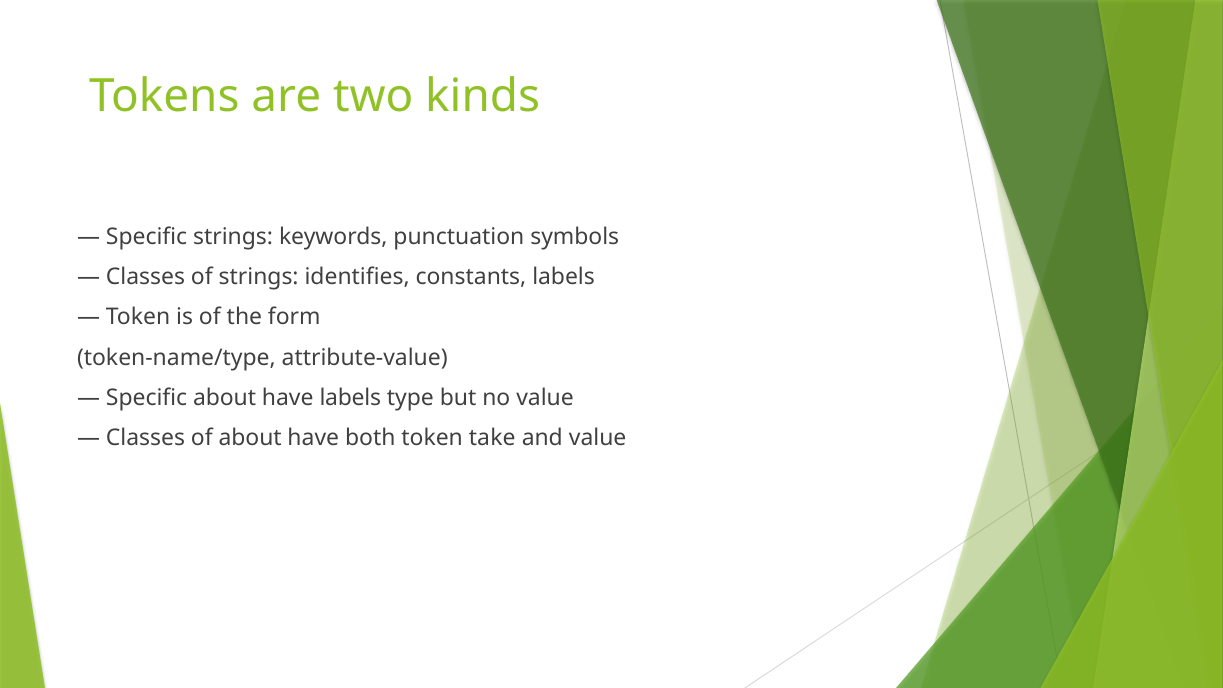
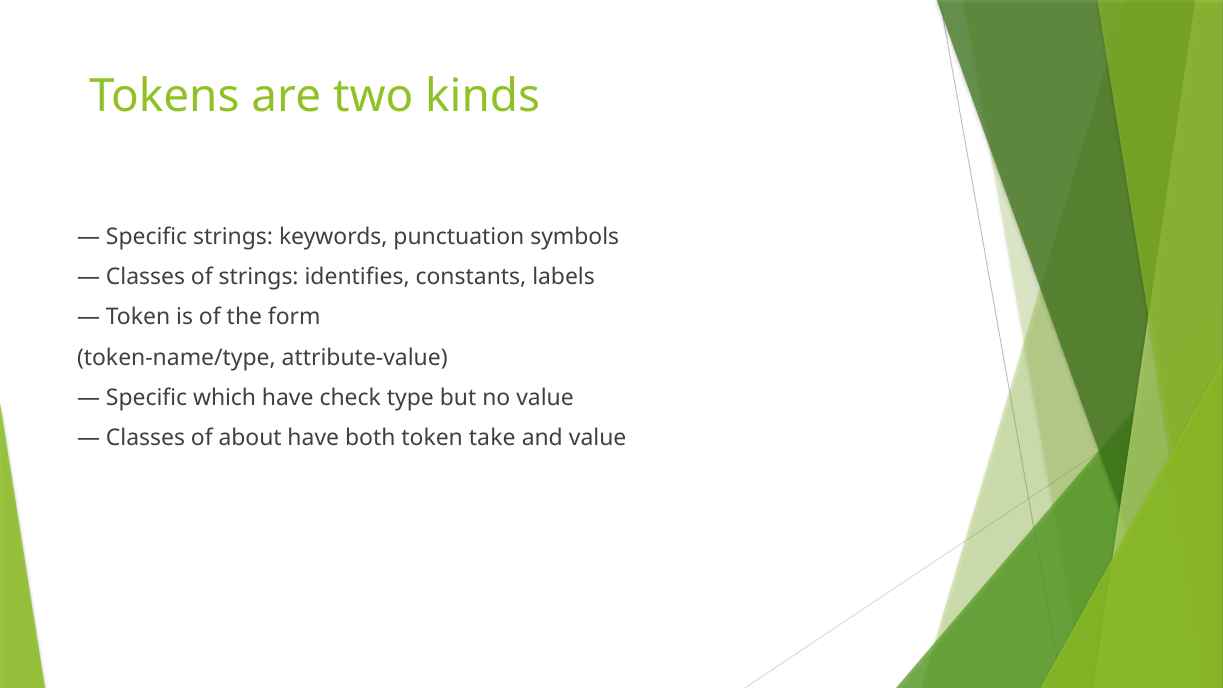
Specific about: about -> which (225, 398)
have labels: labels -> check (350, 398)
